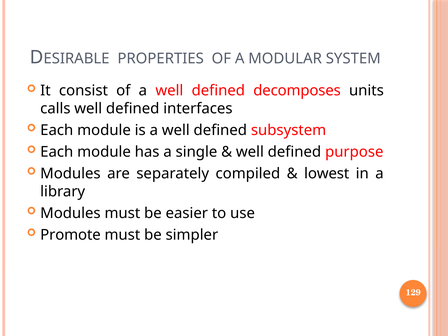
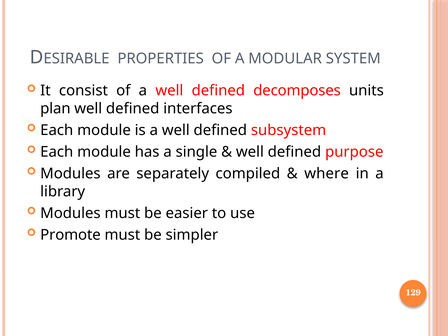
calls: calls -> plan (55, 109)
lowest: lowest -> where (327, 174)
